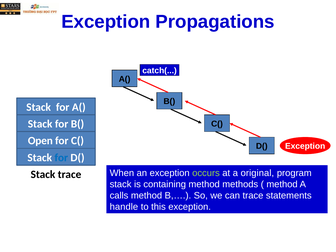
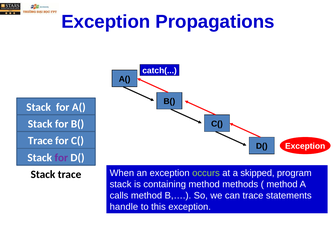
Open: Open -> Trace (40, 141)
for colour: blue -> purple (61, 158)
original: original -> skipped (257, 173)
